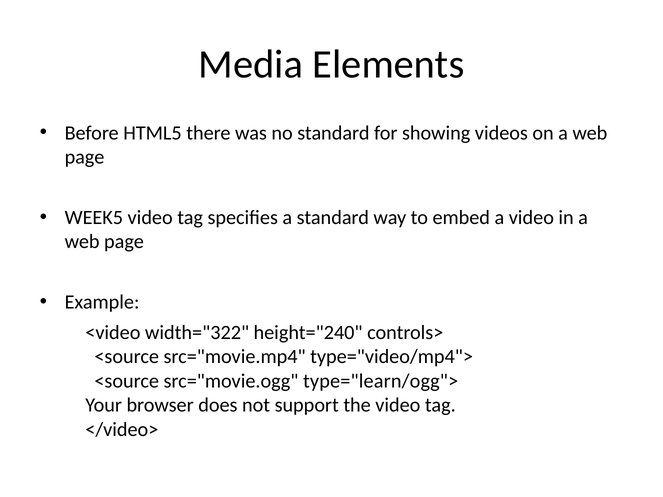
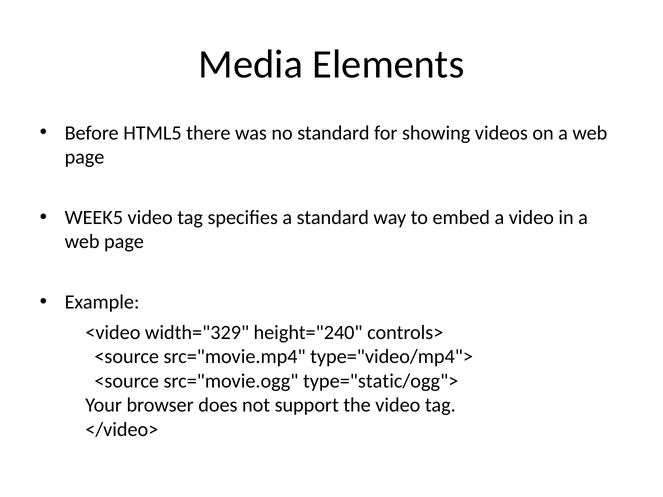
width="322: width="322 -> width="329 (197, 333)
type="learn/ogg">: type="learn/ogg"> -> type="static/ogg"> (381, 381)
